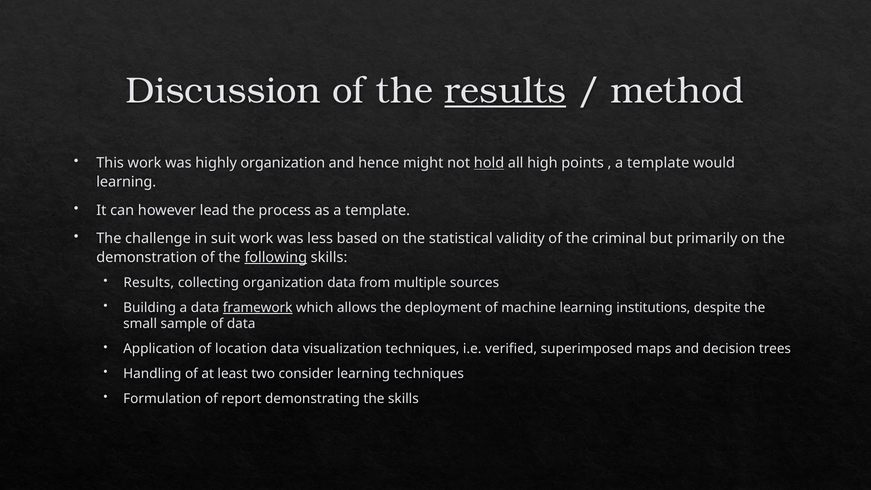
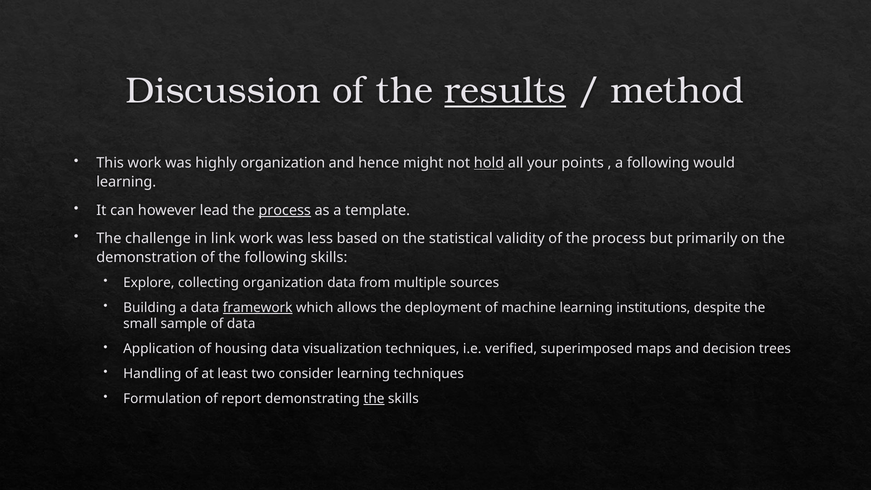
high: high -> your (542, 163)
template: template -> following (658, 163)
process underline: none -> present (285, 210)
suit: suit -> link (223, 238)
of the criminal: criminal -> process (619, 238)
following underline: present -> none (276, 257)
Results: Results -> Explore (149, 283)
location: location -> housing (241, 349)
the underline: none -> present (374, 399)
